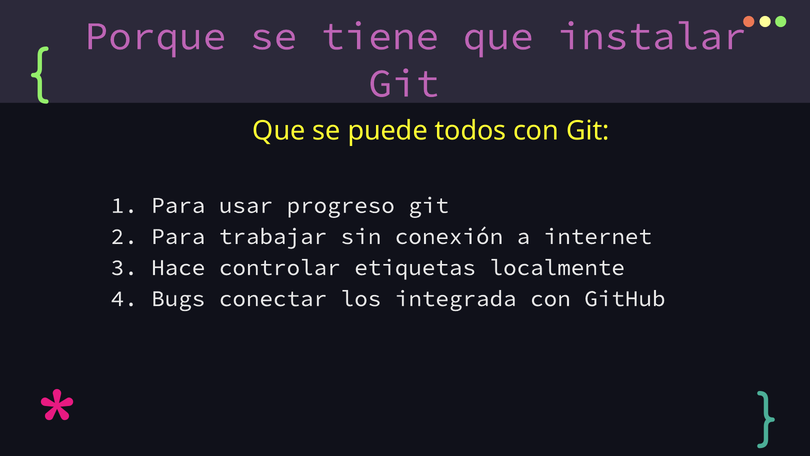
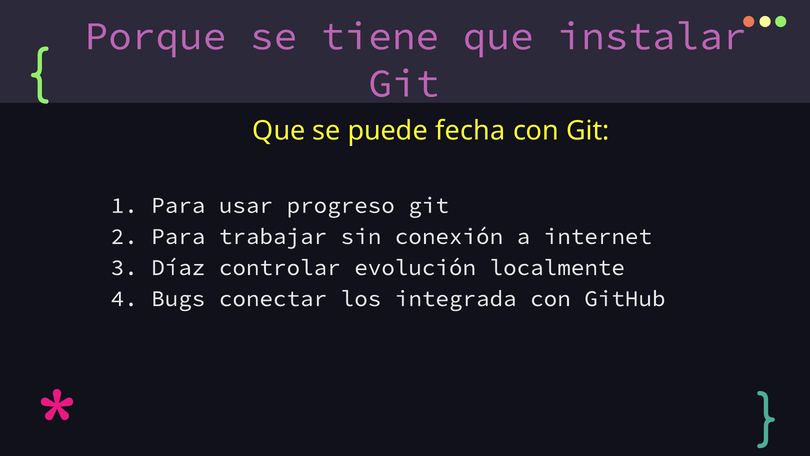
todos: todos -> fecha (470, 131)
Hace: Hace -> Díaz (178, 267)
etiquetas: etiquetas -> evolución (415, 267)
